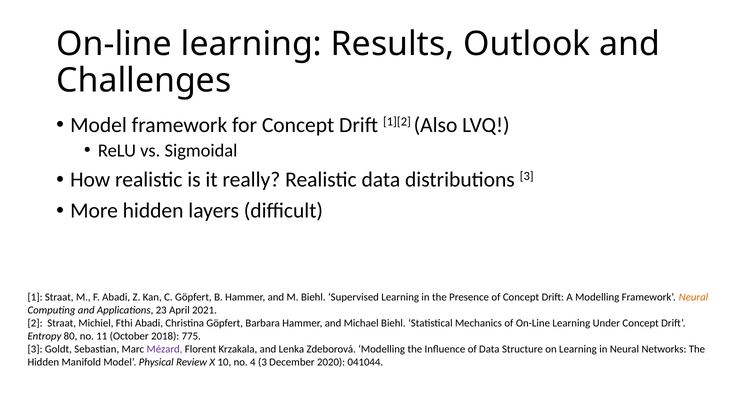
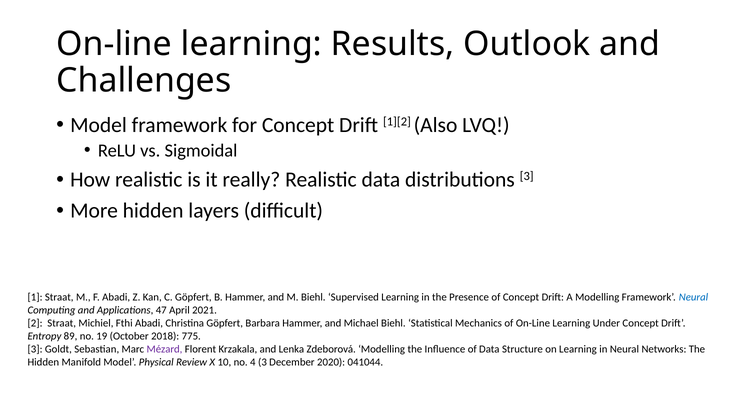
Neural colour: orange -> blue (694, 297)
23: 23 -> 47 (161, 310)
80: 80 -> 89 (71, 336)
11: 11 -> 19 (102, 336)
